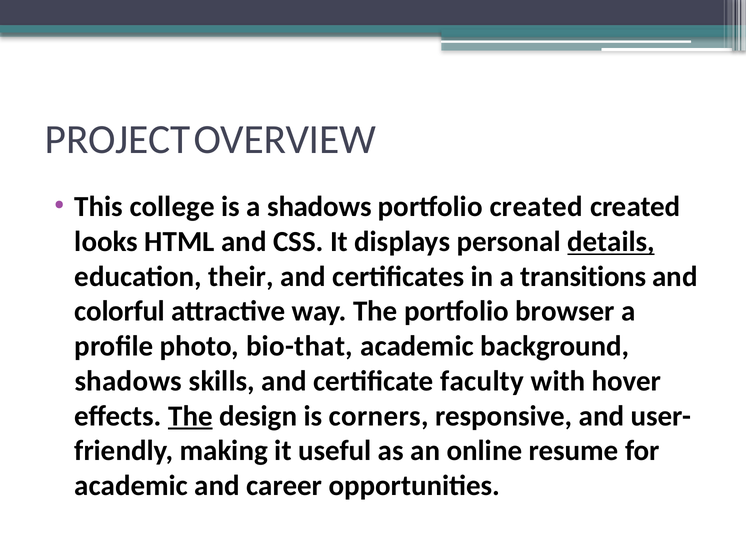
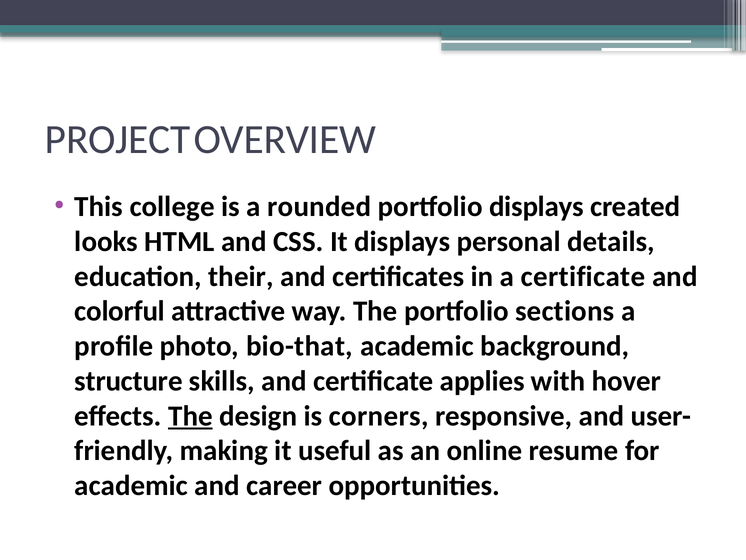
a shadows: shadows -> rounded (319, 207)
portfolio created: created -> displays (536, 207)
details underline: present -> none (611, 241)
a transitions: transitions -> certificate (583, 276)
browser: browser -> sections (565, 311)
shadows: shadows -> structure (129, 381)
faculty: faculty -> applies (482, 381)
